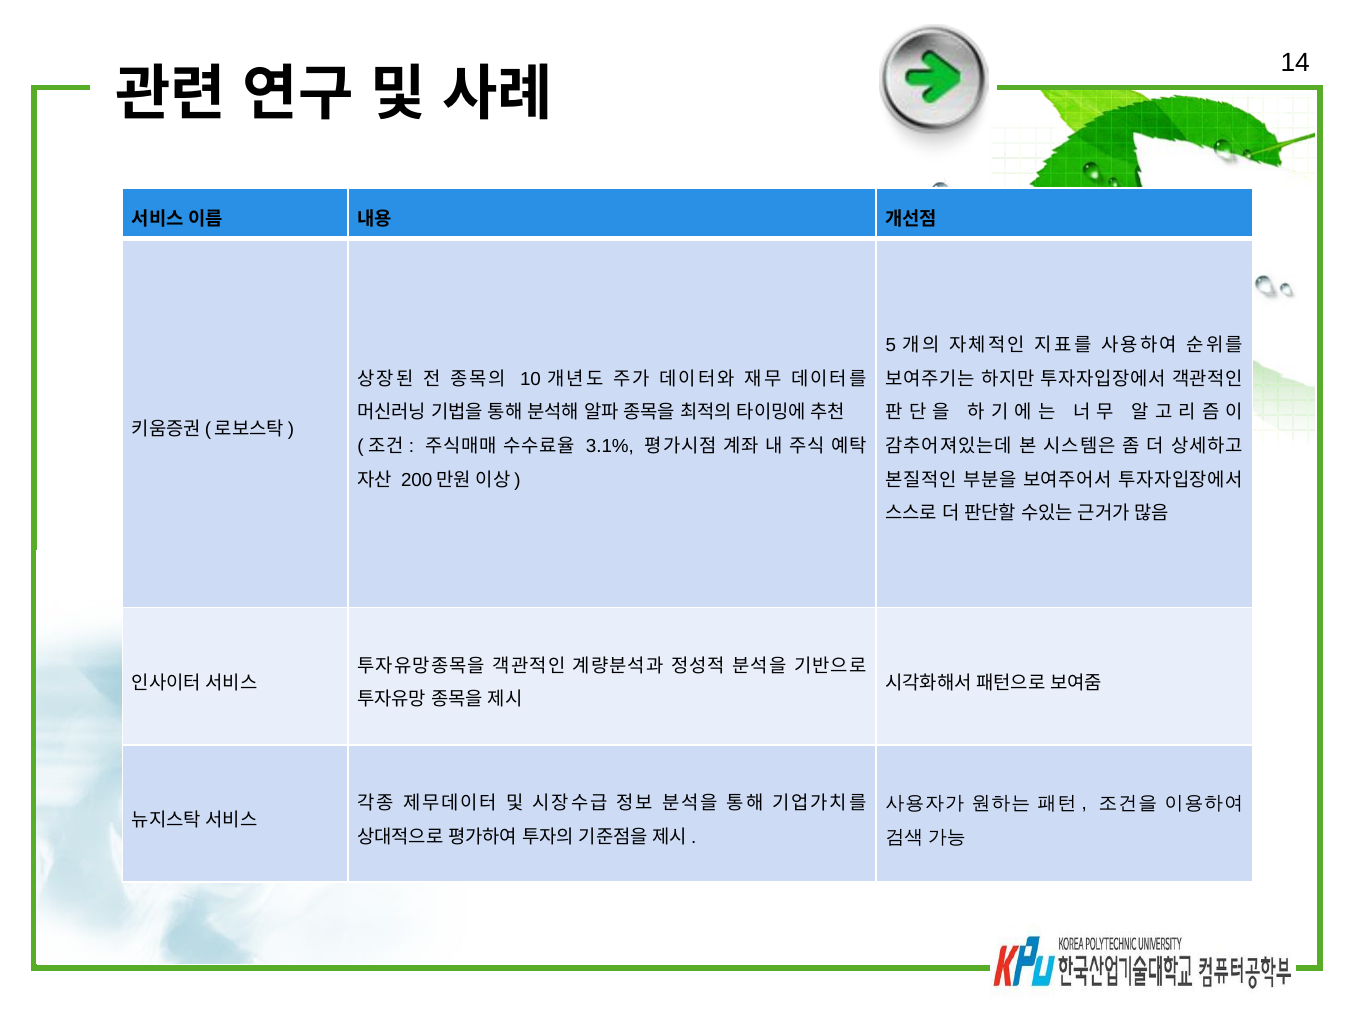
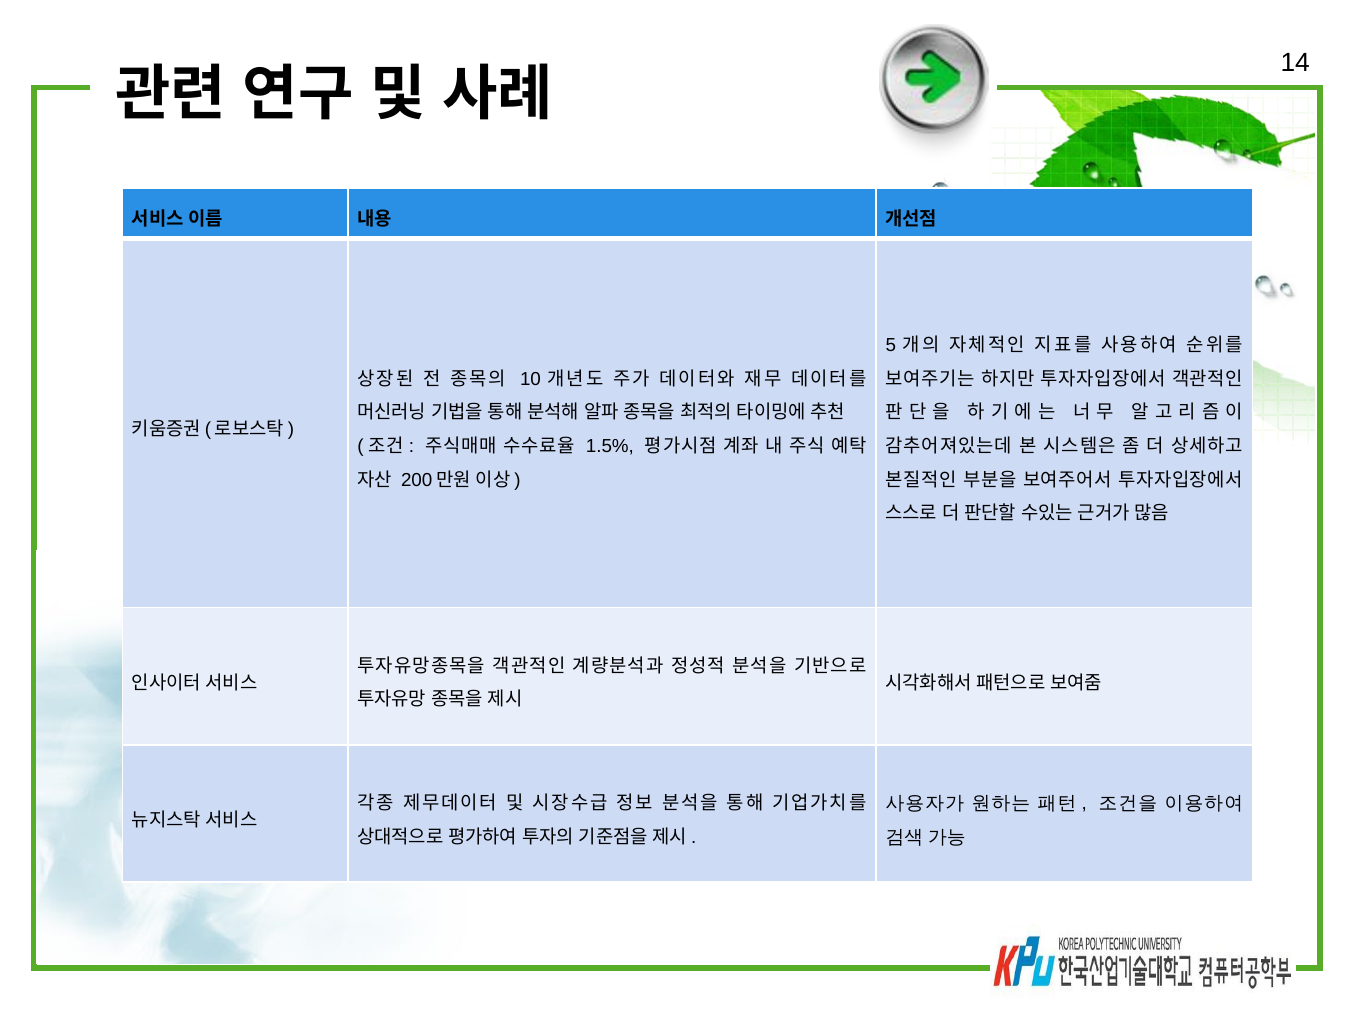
3.1%: 3.1% -> 1.5% (610, 446)
